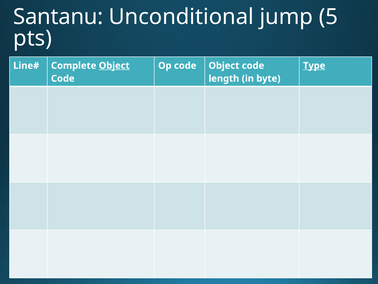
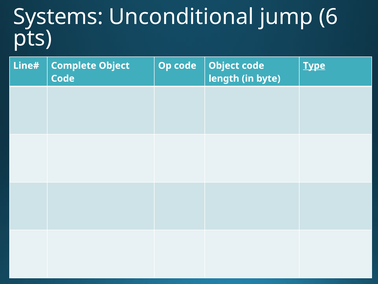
Santanu: Santanu -> Systems (58, 17)
5: 5 -> 6 (328, 17)
Object underline: present -> none (114, 66)
